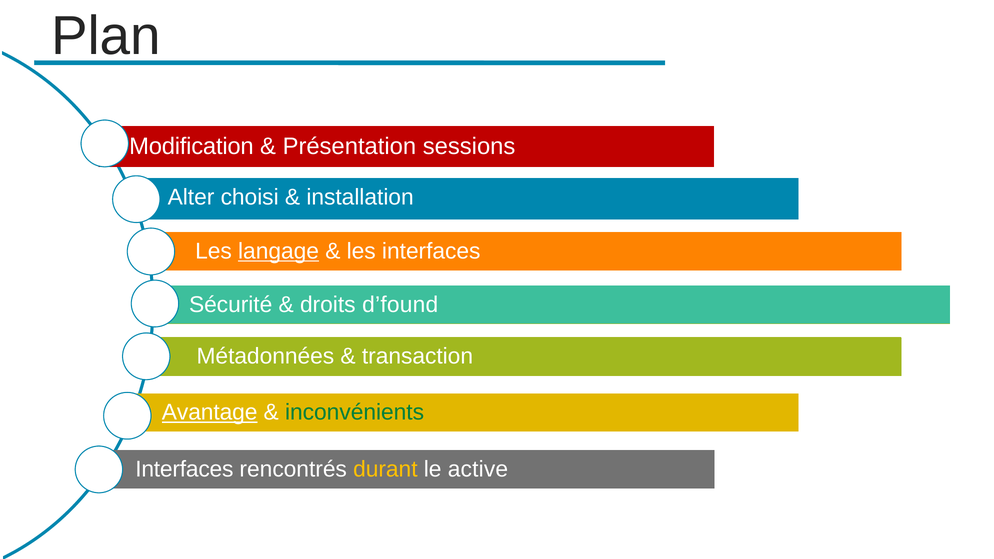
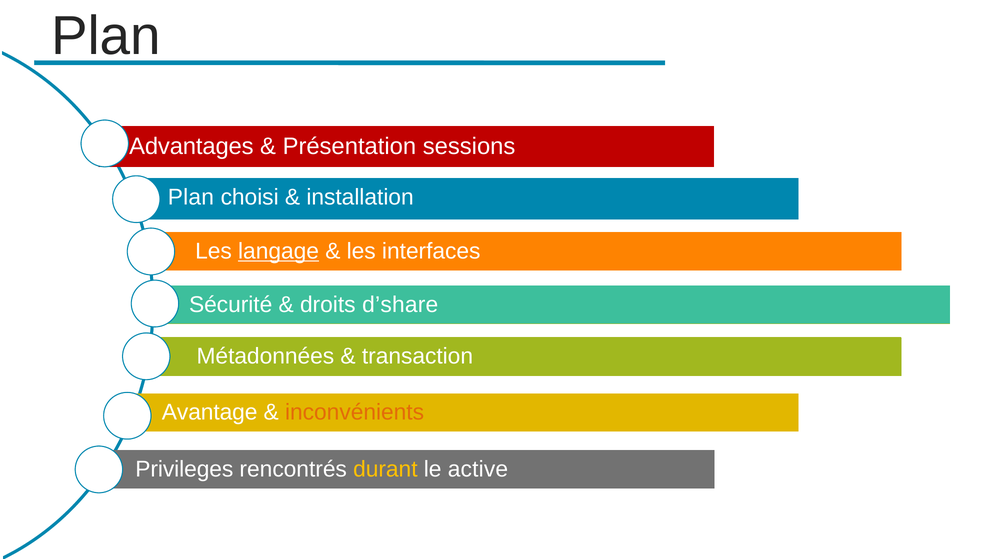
Modification: Modification -> Advantages (191, 146)
Alter: Alter -> Plan (191, 197)
d’found: d’found -> d’share (400, 305)
Avantage underline: present -> none (210, 412)
inconvénients colour: green -> orange (355, 412)
Interfaces: Interfaces -> Privileges (184, 469)
